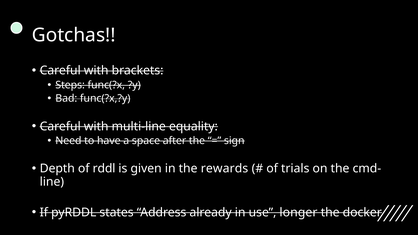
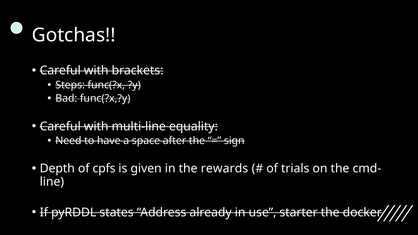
rddl: rddl -> cpfs (104, 169)
longer: longer -> starter (299, 213)
